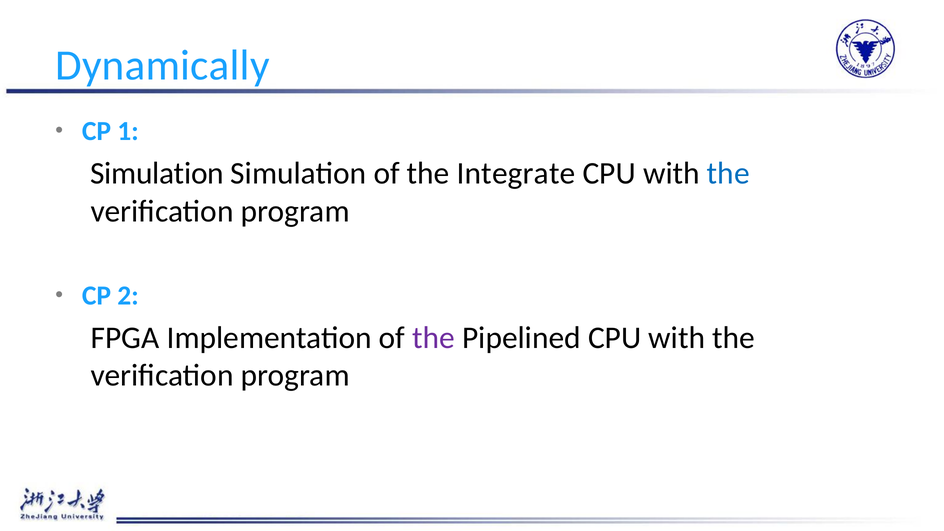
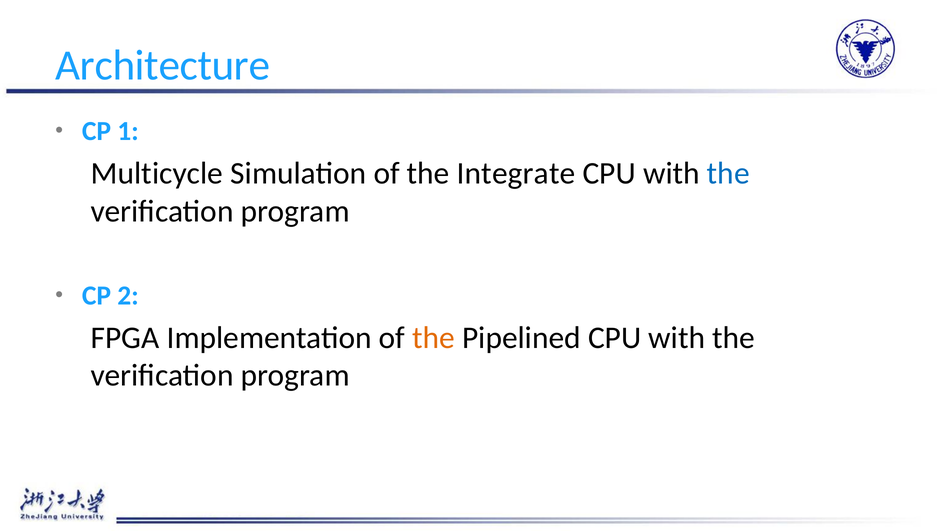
Dynamically: Dynamically -> Architecture (163, 66)
Simulation: Simulation -> Multicycle (157, 173)
the colour: purple -> orange (434, 338)
